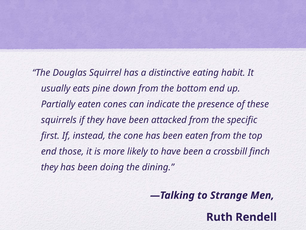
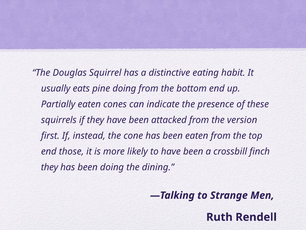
pine down: down -> doing (124, 88)
specific: specific -> version (242, 120)
